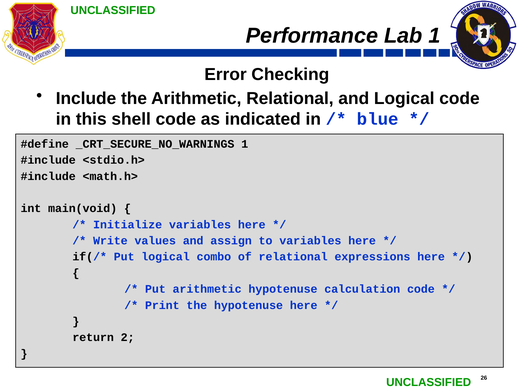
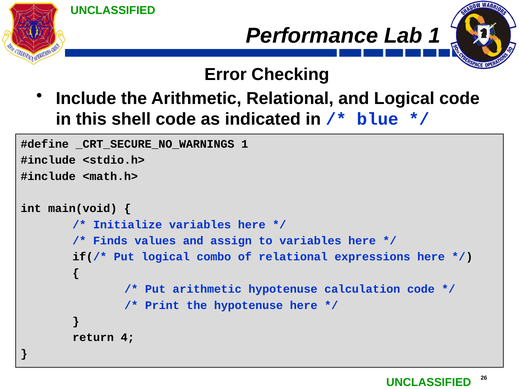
Write: Write -> Finds (110, 241)
2: 2 -> 4 (128, 338)
